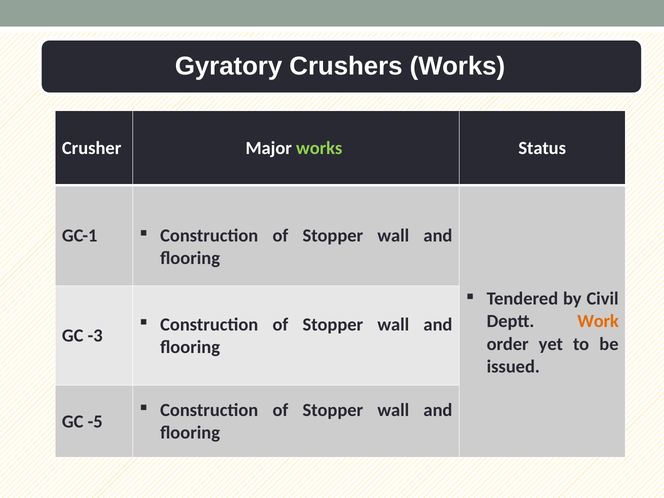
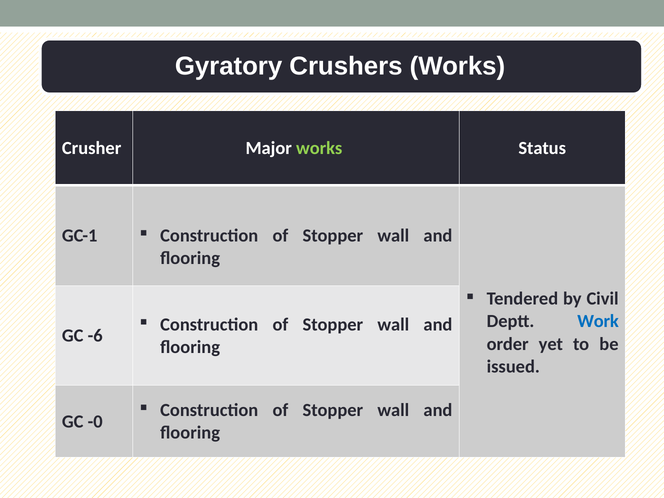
Work colour: orange -> blue (598, 321)
-3: -3 -> -6 (95, 336)
-5: -5 -> -0 (95, 422)
